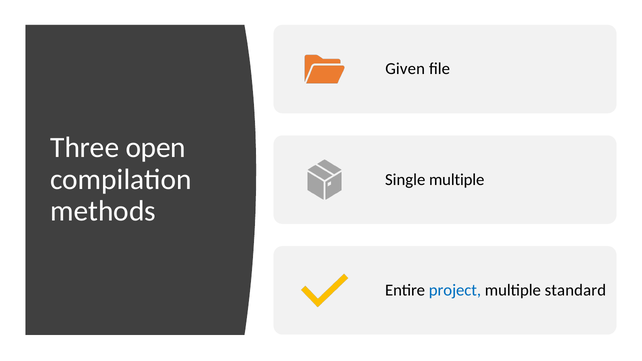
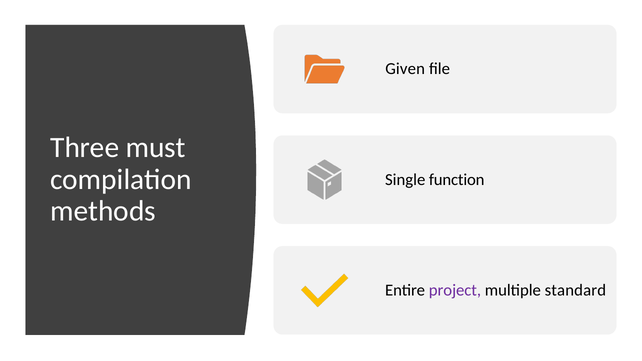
open: open -> must (156, 148)
Single multiple: multiple -> function (457, 180)
project colour: blue -> purple (455, 290)
